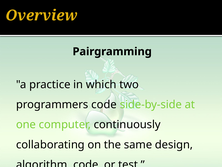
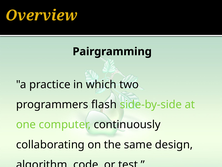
programmers code: code -> flash (104, 104)
